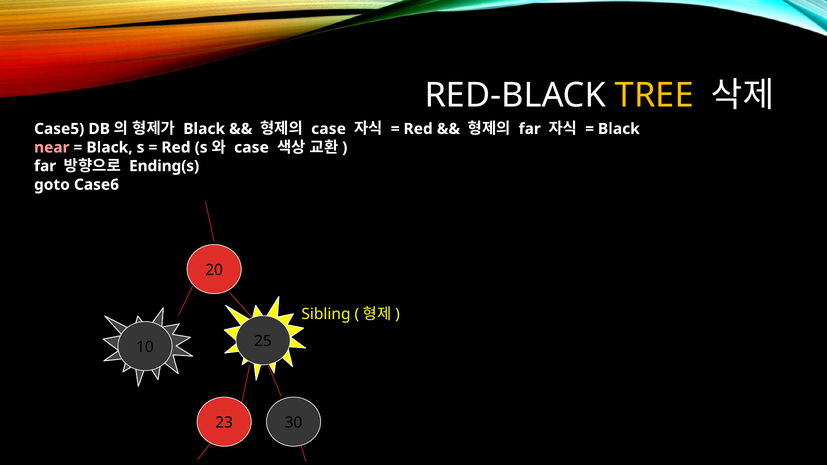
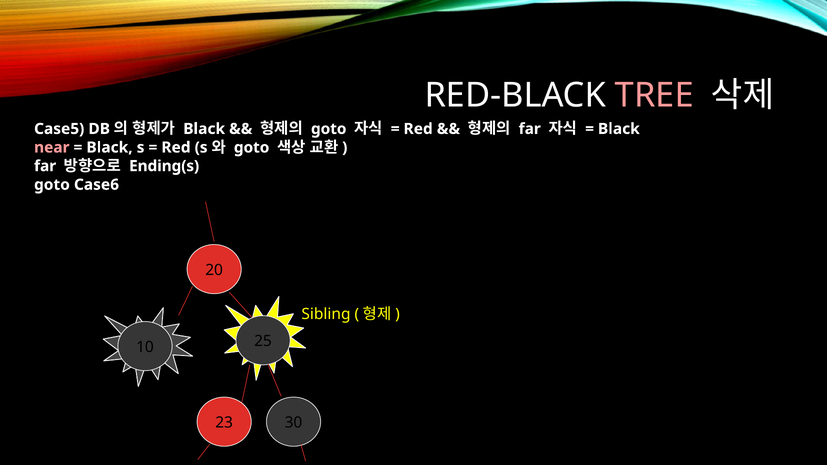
TREE colour: yellow -> pink (654, 95)
case: case -> goto (329, 129)
case: case -> goto (252, 148)
